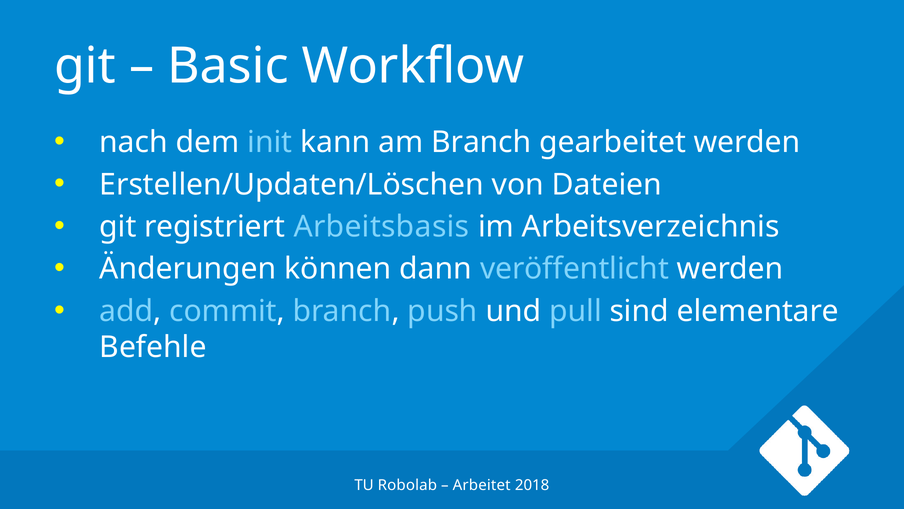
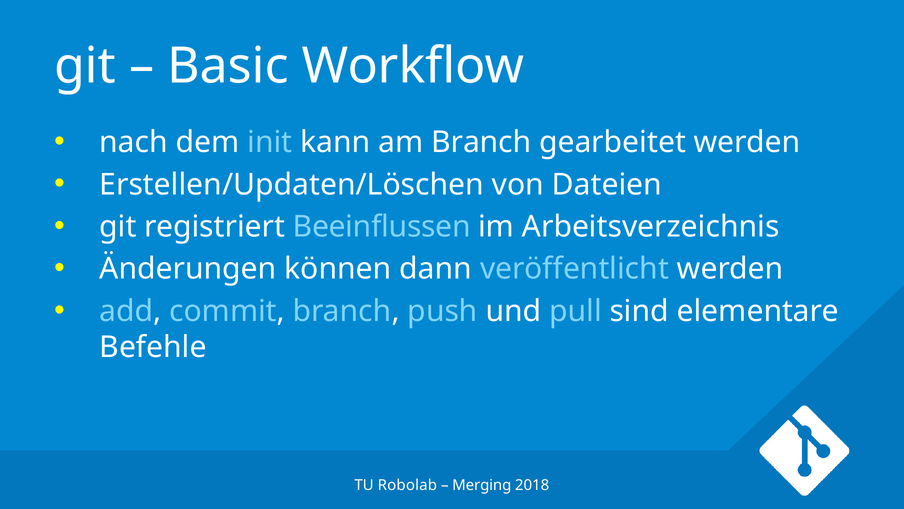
Arbeitsbasis: Arbeitsbasis -> Beeinflussen (382, 227)
Arbeitet: Arbeitet -> Merging (482, 485)
